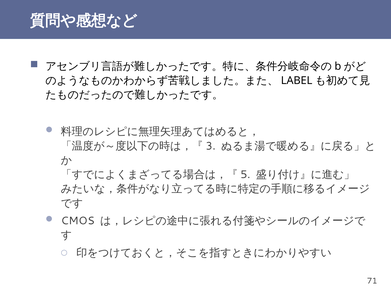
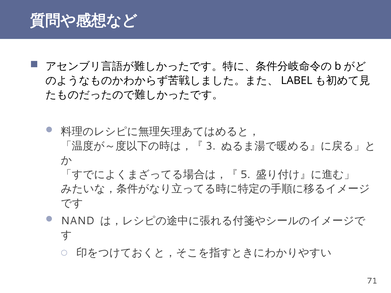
CMOS: CMOS -> NAND (78, 221)
